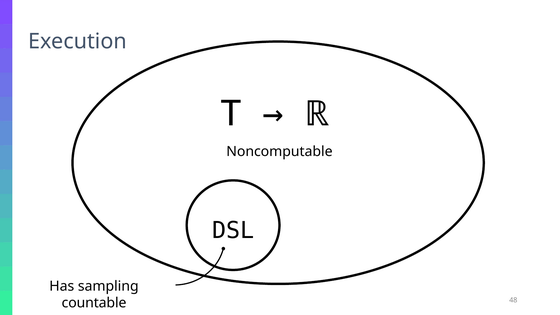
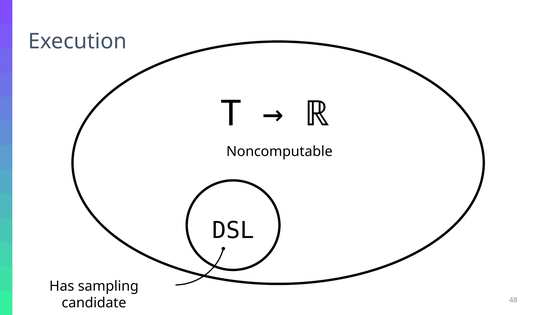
countable: countable -> candidate (94, 303)
